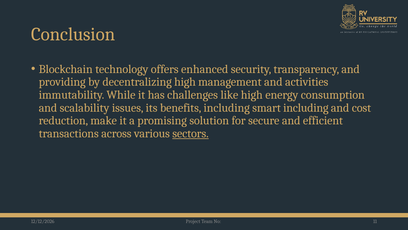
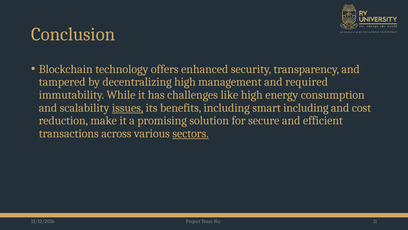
providing: providing -> tampered (62, 82)
activities: activities -> required (307, 82)
issues underline: none -> present (128, 108)
